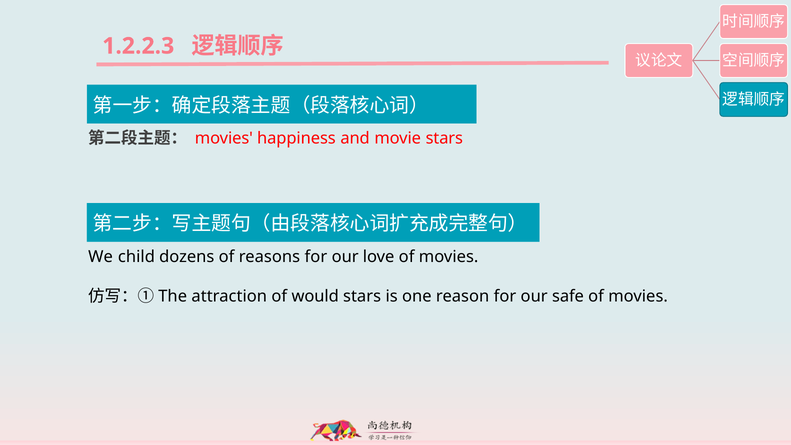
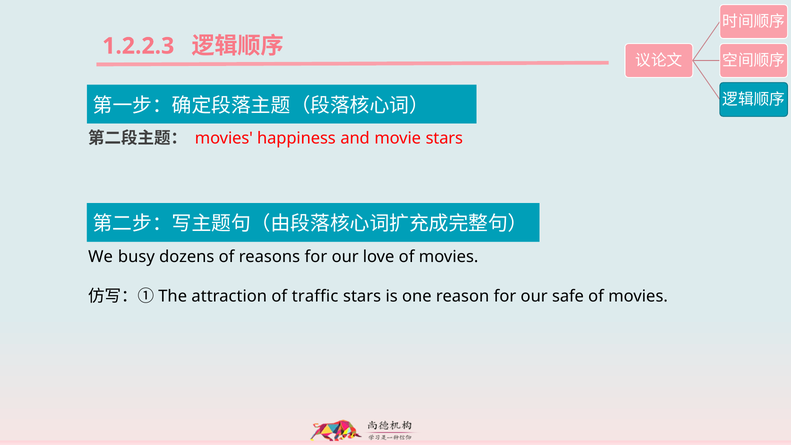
child: child -> busy (136, 257)
would: would -> traffic (315, 297)
